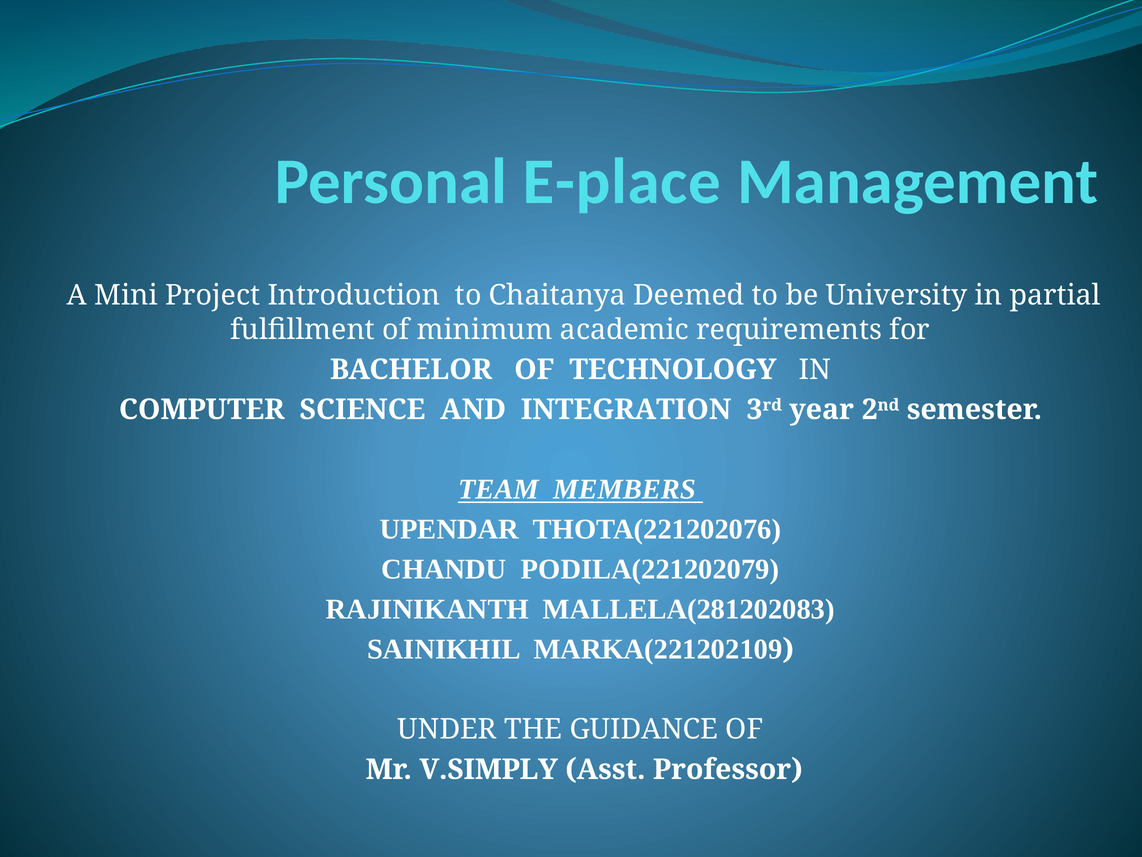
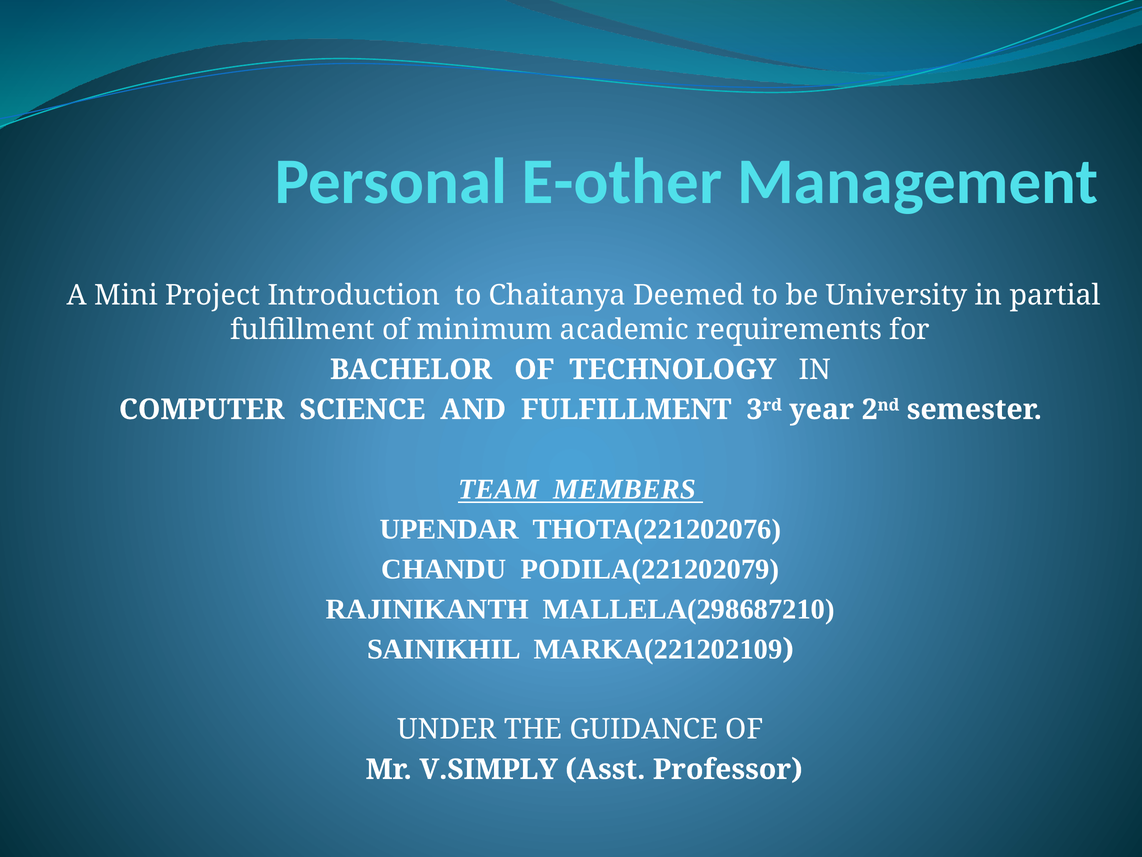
E-place: E-place -> E-other (622, 182)
AND INTEGRATION: INTEGRATION -> FULFILLMENT (626, 409)
MALLELA(281202083: MALLELA(281202083 -> MALLELA(298687210 (689, 609)
